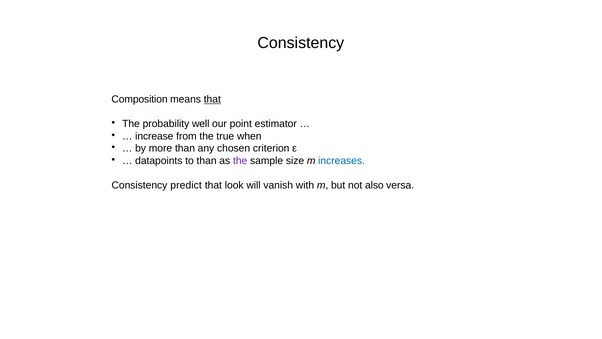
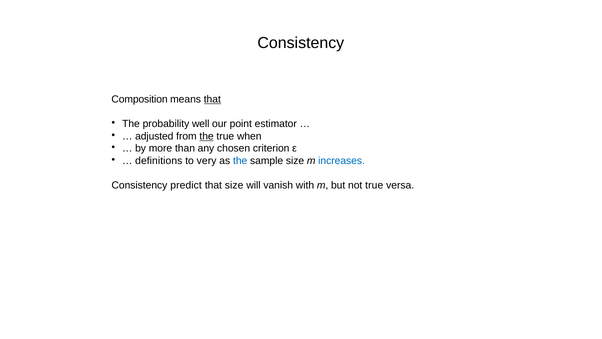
increase: increase -> adjusted (154, 136)
the underline: none -> present (207, 136)
datapoints: datapoints -> definitions (159, 161)
to than: than -> very (207, 161)
the colour: purple -> blue (240, 161)
that look: look -> size (234, 185)
not also: also -> true (374, 185)
